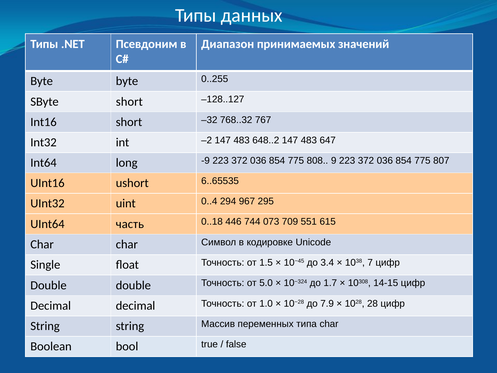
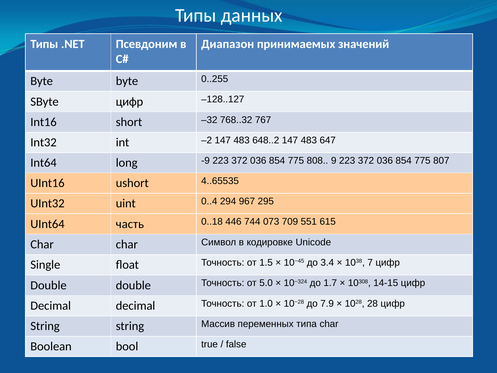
SByte short: short -> цифр (129, 102)
6..65535: 6..65535 -> 4..65535 (220, 181)
